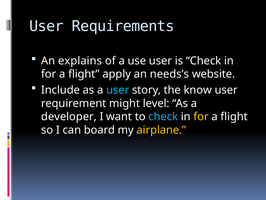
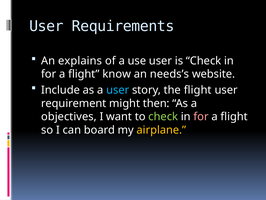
apply: apply -> know (117, 74)
the know: know -> flight (198, 90)
level: level -> then (156, 103)
developer: developer -> objectives (69, 116)
check colour: light blue -> light green (163, 116)
for colour: yellow -> pink (201, 116)
